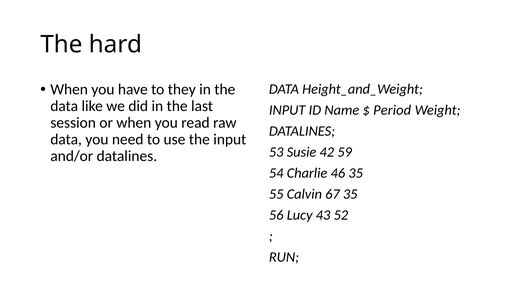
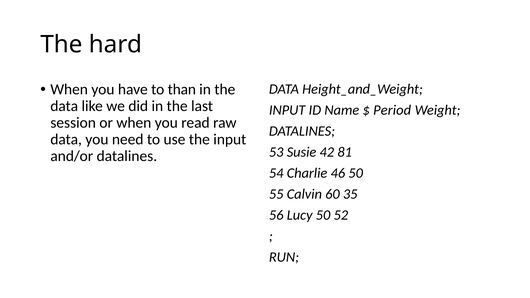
they: they -> than (182, 90)
59: 59 -> 81 (345, 152)
46 35: 35 -> 50 (356, 173)
67: 67 -> 60 (332, 194)
Lucy 43: 43 -> 50 (323, 215)
